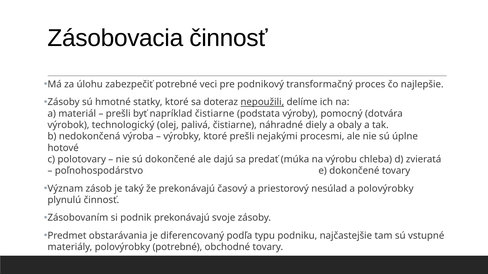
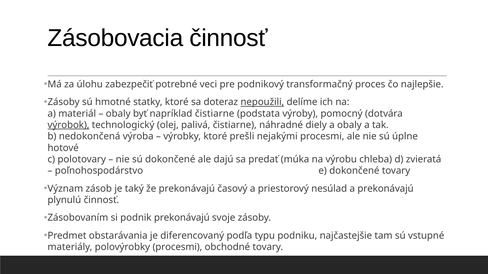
prešli: prešli -> obaly (118, 114)
výrobok underline: none -> present (68, 125)
a polovýrobky: polovýrobky -> prekonávajú (386, 189)
polovýrobky potrebné: potrebné -> procesmi (177, 247)
